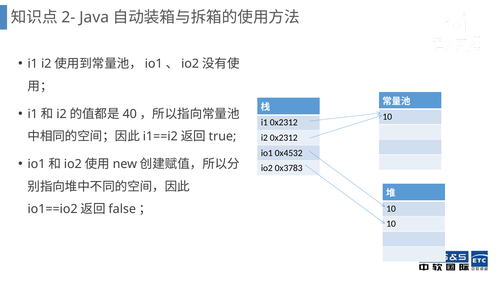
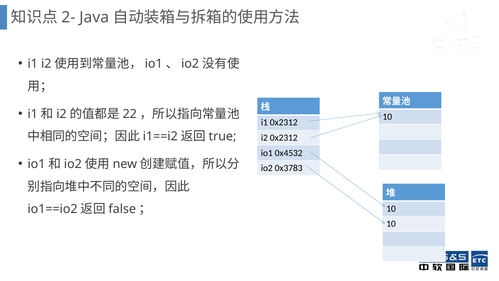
40: 40 -> 22 (130, 114)
